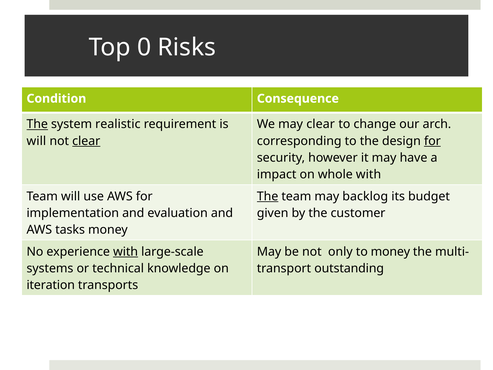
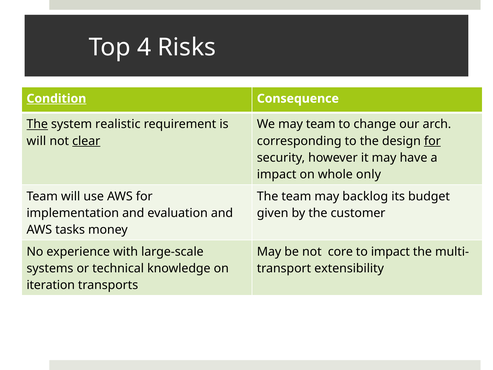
0: 0 -> 4 (144, 47)
Condition underline: none -> present (56, 99)
may clear: clear -> team (321, 124)
whole with: with -> only (369, 174)
The underline: present -> none (268, 196)
with underline: present -> none (126, 251)
only: only -> core (340, 251)
to money: money -> impact (390, 251)
outstanding: outstanding -> extensibility (349, 268)
